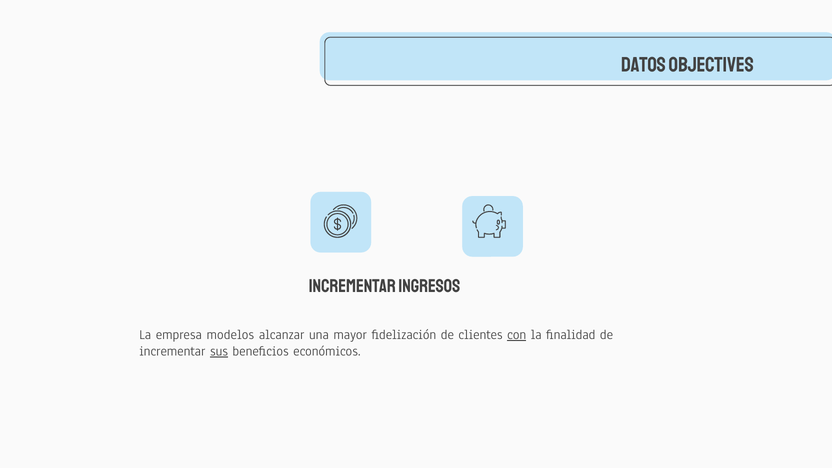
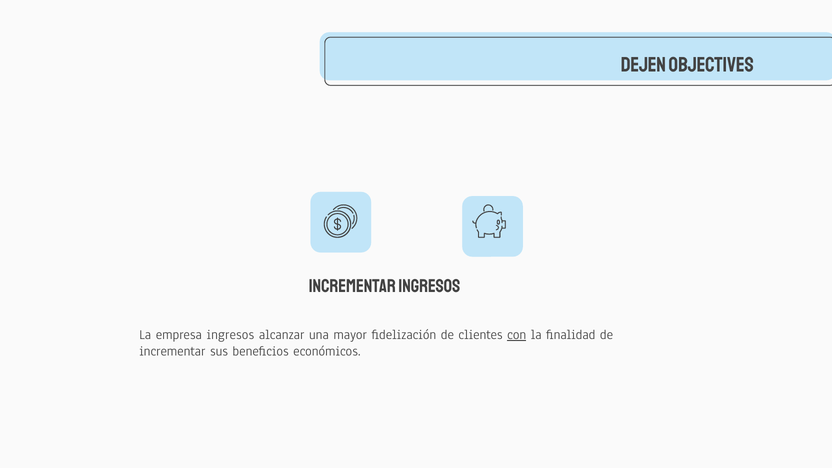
DATOS: DATOS -> DEJEN (643, 65)
empresa modelos: modelos -> ingresos (230, 335)
sus underline: present -> none (219, 351)
